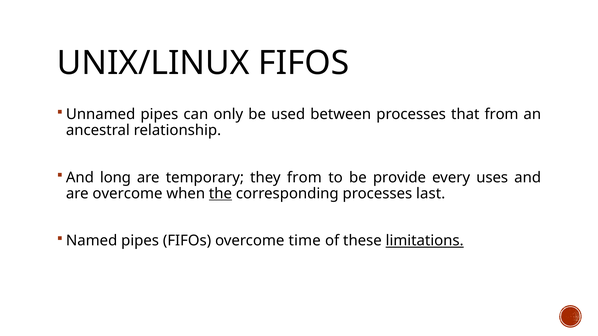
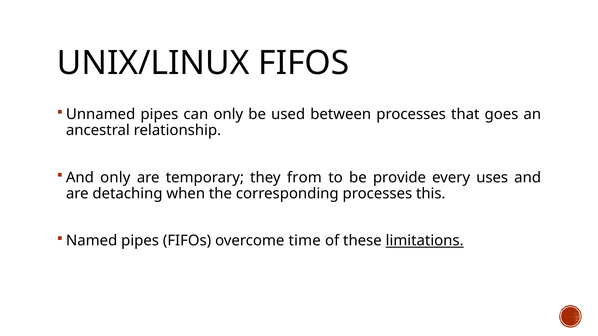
that from: from -> goes (501, 114)
And long: long -> only (115, 178)
are overcome: overcome -> detaching (128, 194)
the underline: present -> none (220, 194)
last: last -> this (431, 194)
